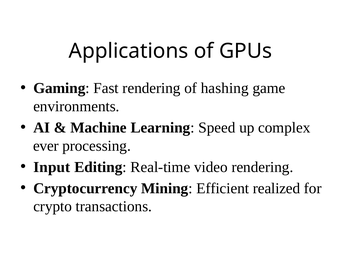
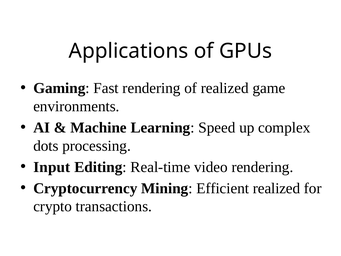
of hashing: hashing -> realized (225, 88)
ever: ever -> dots (46, 146)
